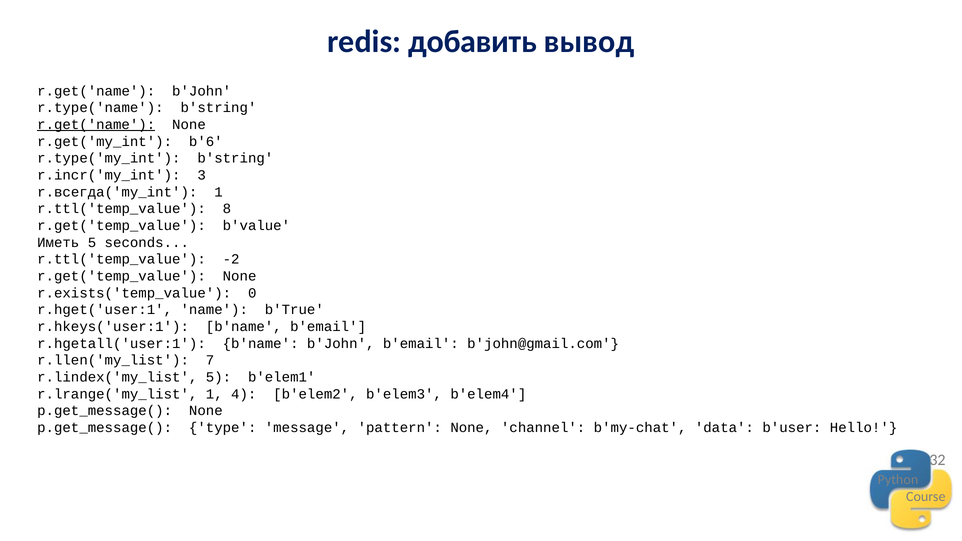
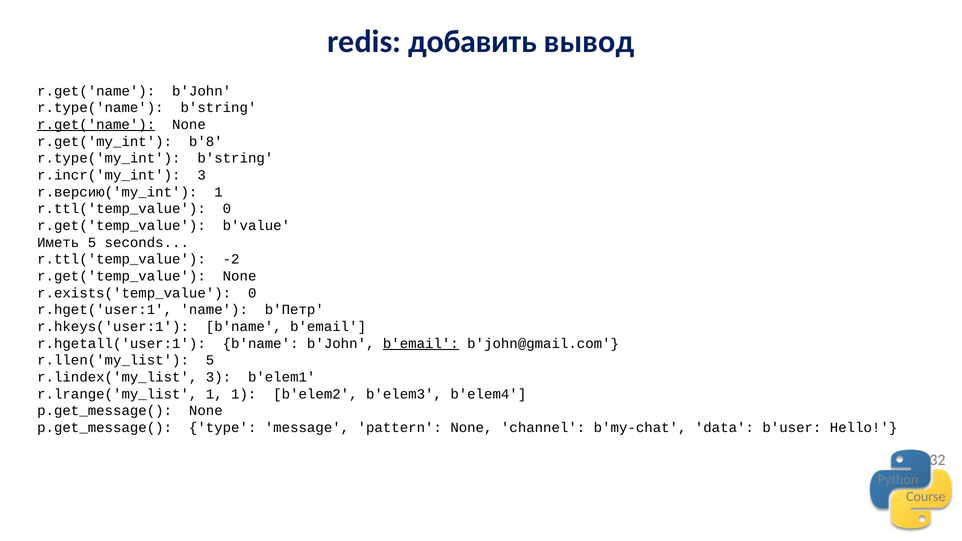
b'6: b'6 -> b'8 (206, 141)
r.всегда('my_int: r.всегда('my_int -> r.версию('my_int (117, 192)
r.ttl('temp_value 8: 8 -> 0 (227, 209)
b'True: b'True -> b'Петр (294, 310)
b'email underline: none -> present (421, 344)
r.llen('my_list 7: 7 -> 5 (210, 360)
r.lindex('my_list 5: 5 -> 3 (218, 377)
1 4: 4 -> 1 (244, 394)
